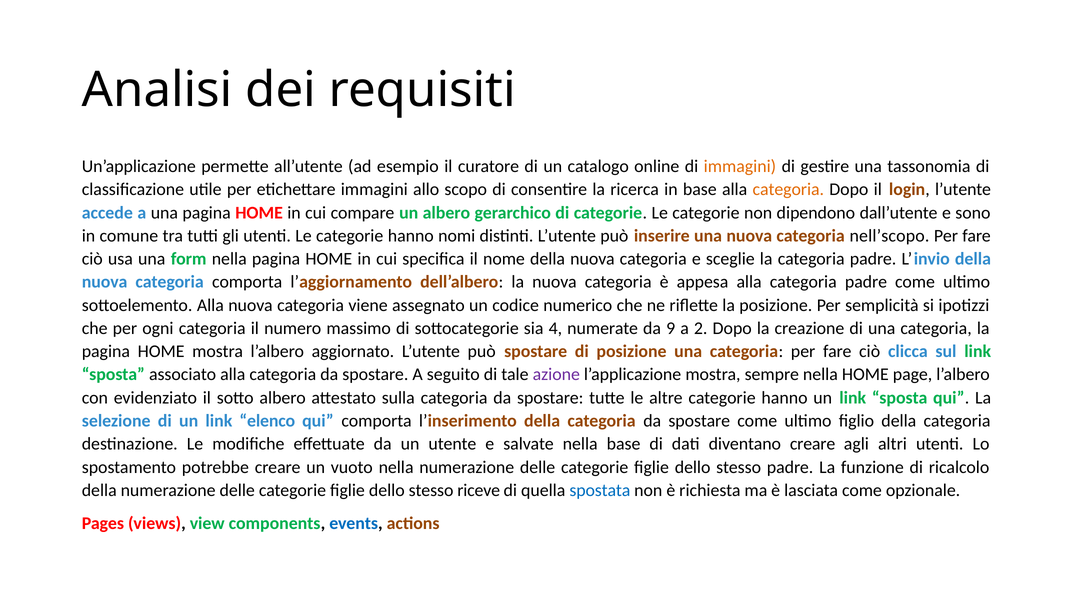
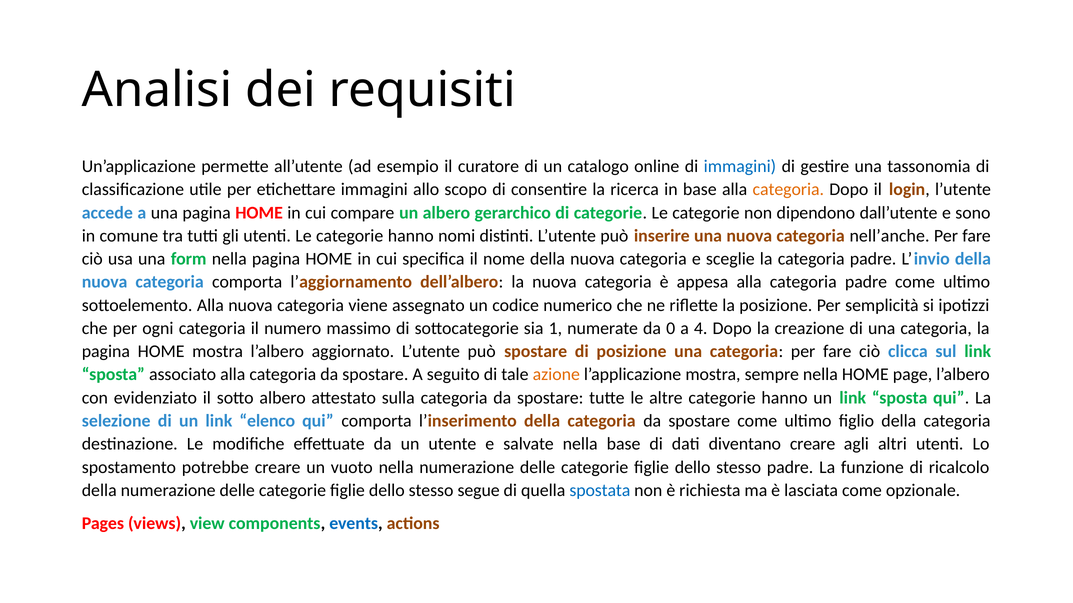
immagini colour: orange -> blue (740, 166)
nell’scopo: nell’scopo -> nell’anche (890, 236)
4: 4 -> 1 (555, 329)
9: 9 -> 0 (671, 329)
2: 2 -> 4 (701, 329)
azione colour: purple -> orange (556, 375)
riceve: riceve -> segue (479, 491)
